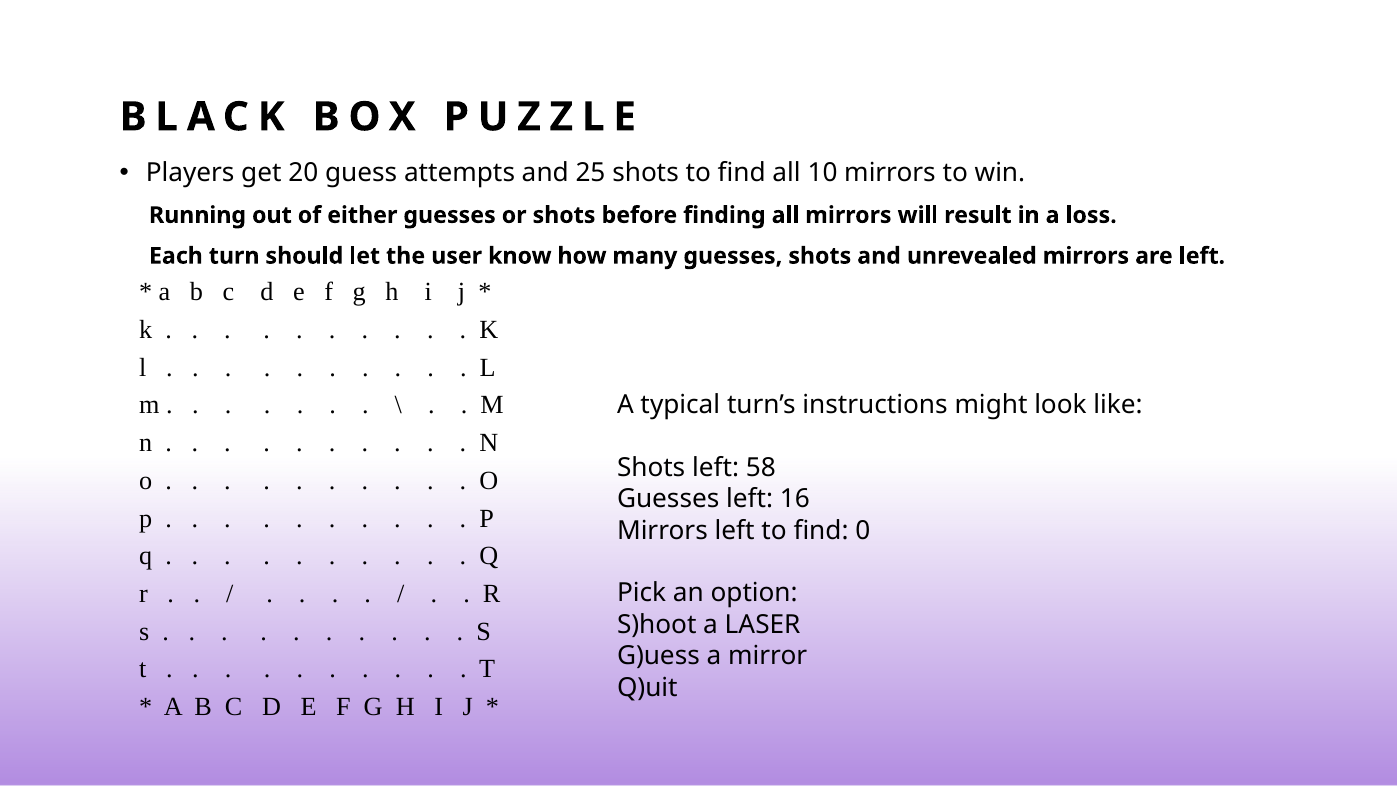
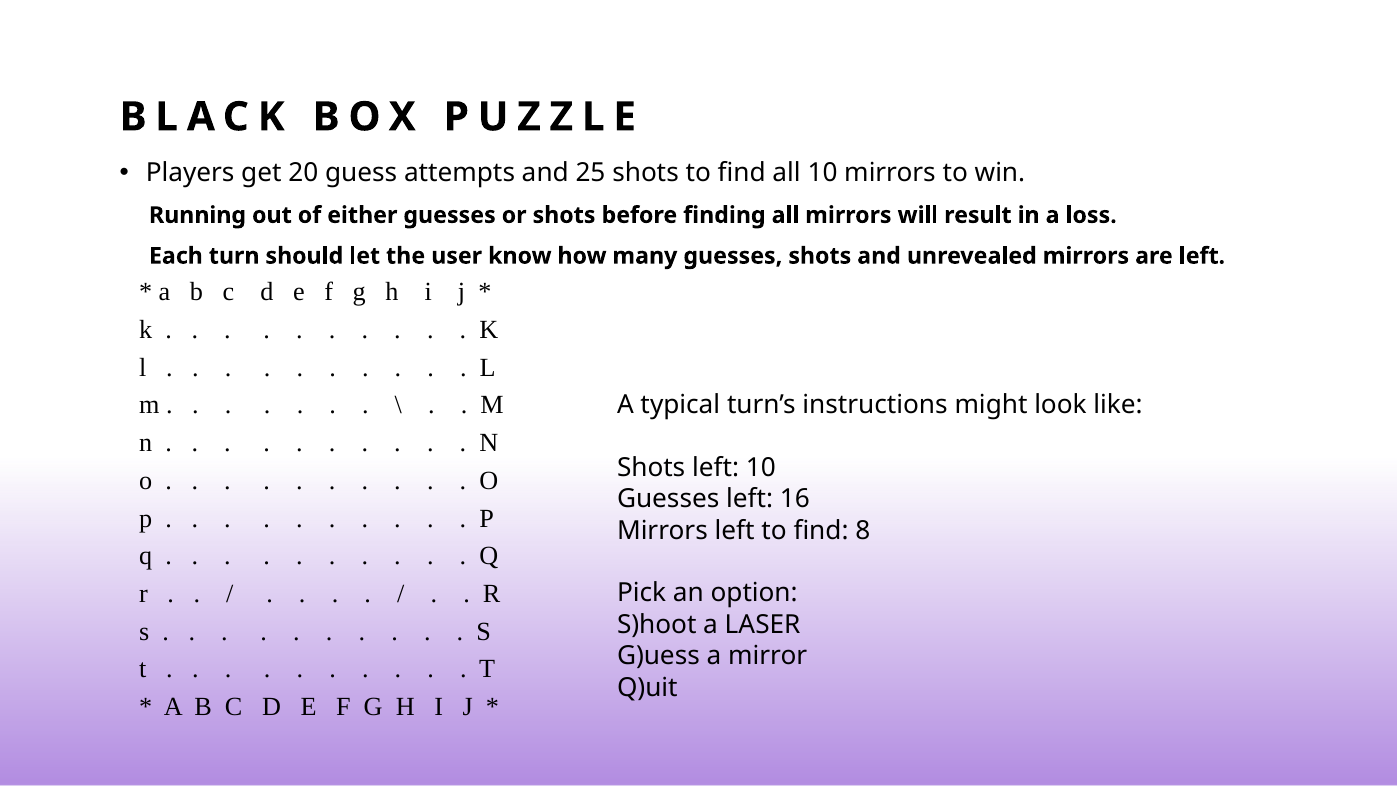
left 58: 58 -> 10 (761, 467)
0: 0 -> 8 (863, 530)
